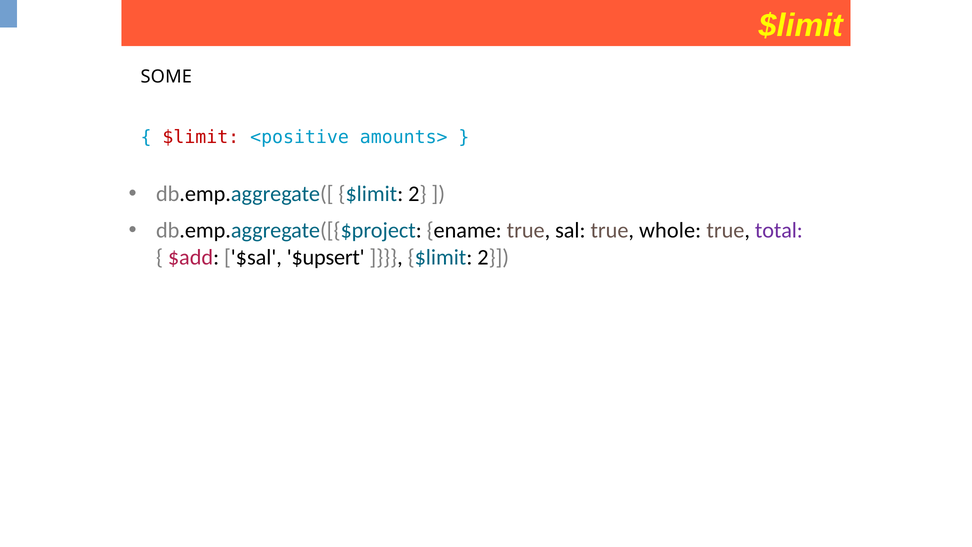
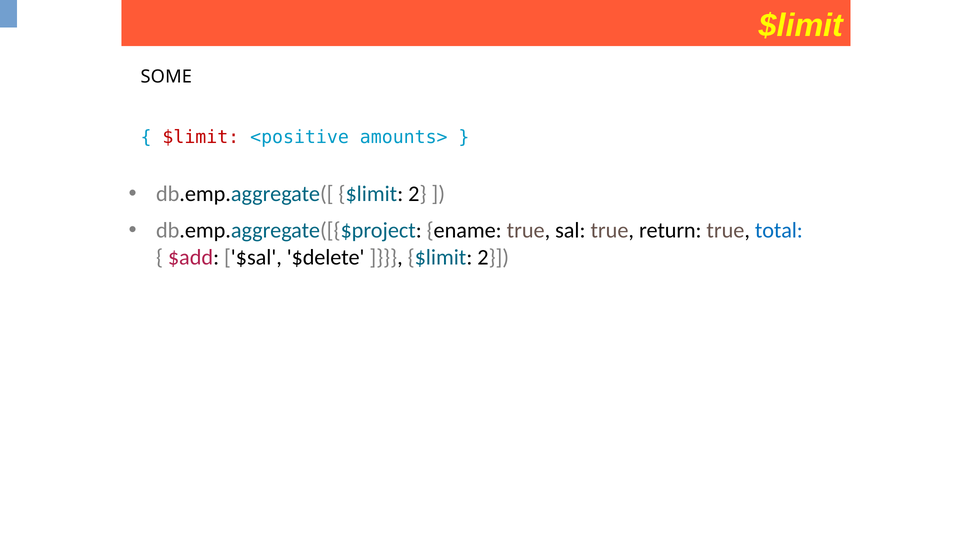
whole: whole -> return (670, 230)
total colour: purple -> blue (779, 230)
$upsert: $upsert -> $delete (326, 257)
